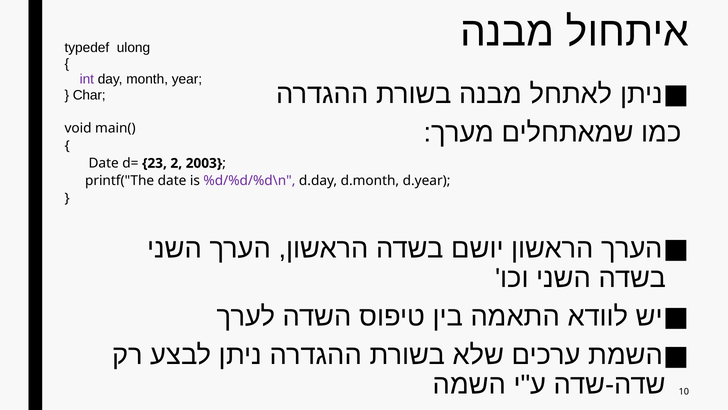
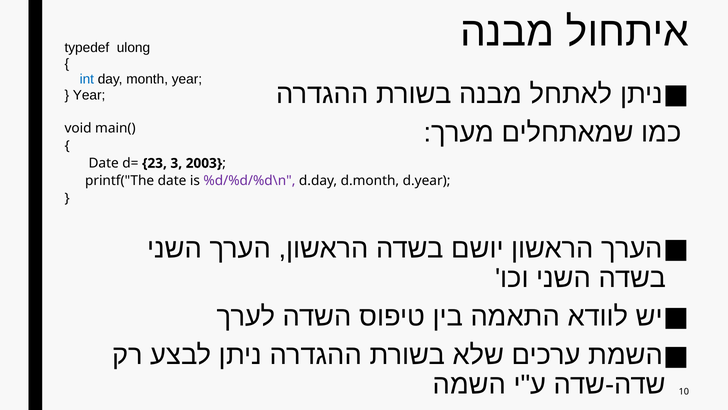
int colour: purple -> blue (87, 79)
Char: Char -> Year (89, 95)
2: 2 -> 3 (176, 163)
